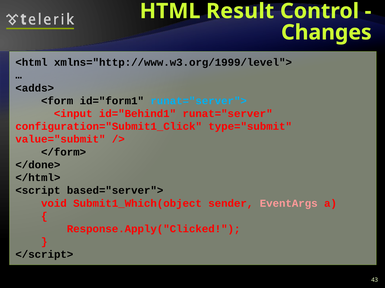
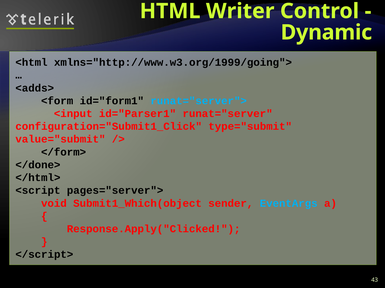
Result: Result -> Writer (240, 11)
Changes: Changes -> Dynamic (326, 33)
xmlns="http://www.w3.org/1999/level">: xmlns="http://www.w3.org/1999/level"> -> xmlns="http://www.w3.org/1999/going"> (173, 63)
id="Behind1: id="Behind1 -> id="Parser1 (137, 114)
based="server">: based="server"> -> pages="server"> (115, 191)
EventArgs colour: pink -> light blue (289, 204)
